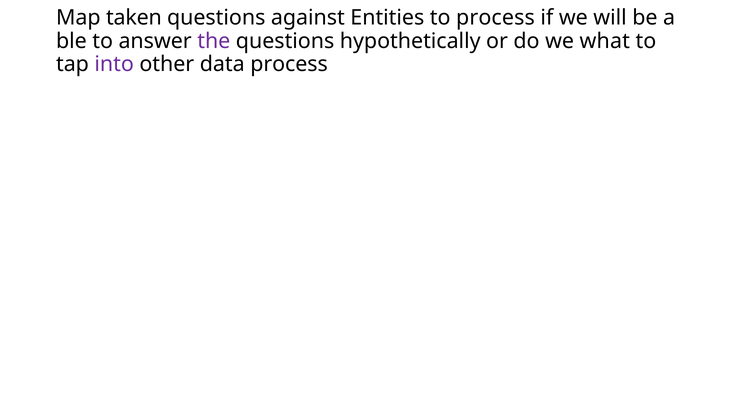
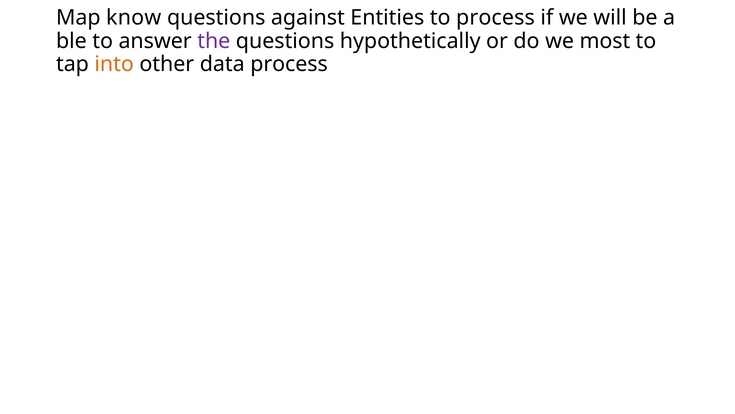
taken: taken -> know (134, 18)
what: what -> most (605, 41)
into colour: purple -> orange (114, 64)
